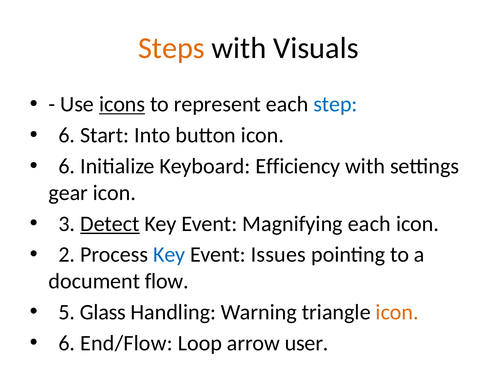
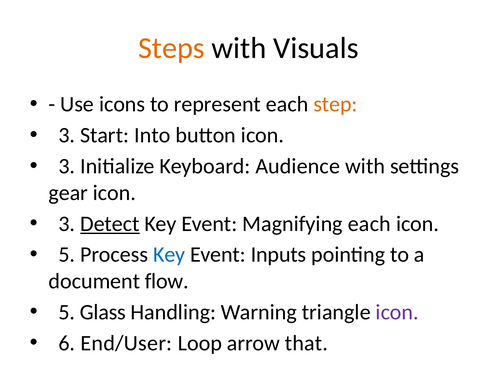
icons underline: present -> none (122, 104)
step colour: blue -> orange (335, 104)
6: 6 -> 3 (67, 135)
6: 6 -> 3 (67, 166)
Efficiency: Efficiency -> Audience (298, 166)
2: 2 -> 5 (67, 255)
Issues: Issues -> Inputs (279, 255)
icon colour: orange -> purple (397, 312)
End/Flow: End/Flow -> End/User (126, 343)
user: user -> that (306, 343)
